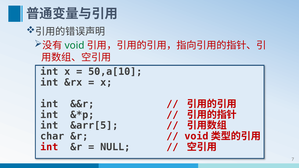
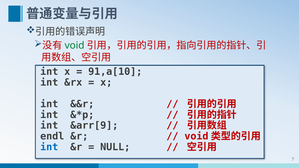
50,a[10: 50,a[10 -> 91,a[10 (115, 72)
&arr[5: &arr[5 -> &arr[9 (94, 126)
char: char -> endl (52, 136)
int colour: red -> blue (49, 147)
